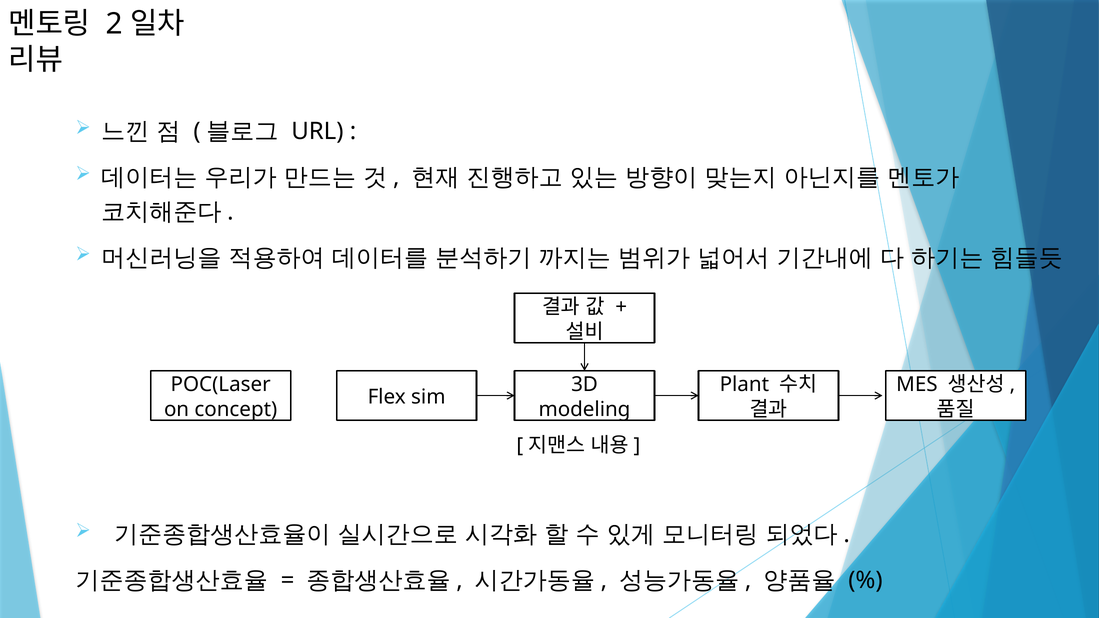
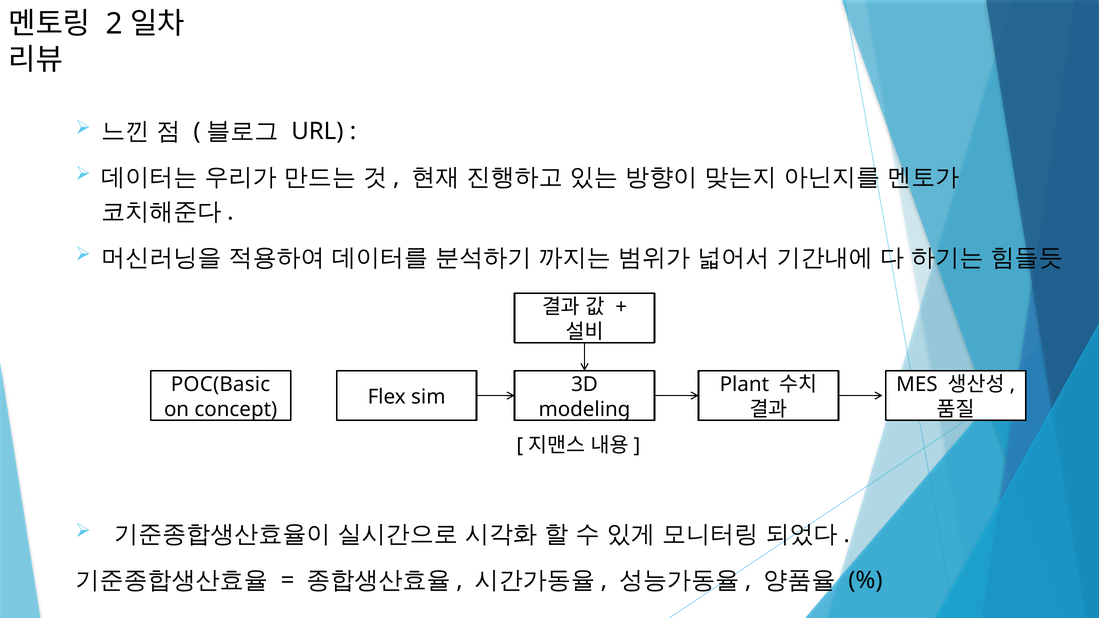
POC(Laser: POC(Laser -> POC(Basic (221, 385)
